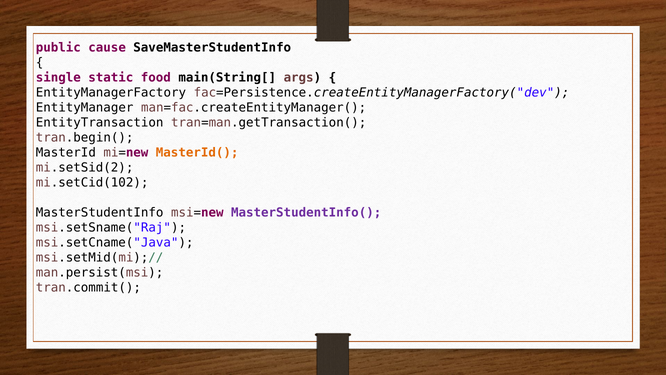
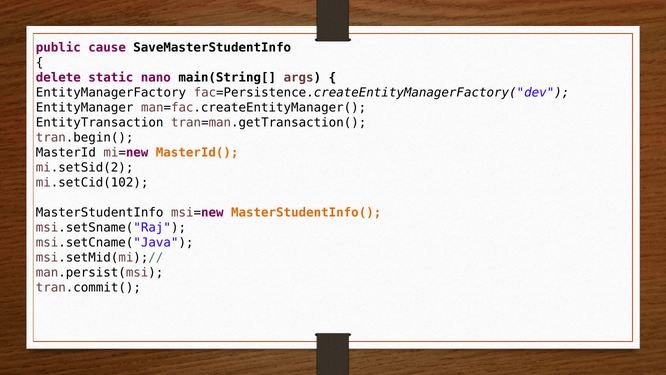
single: single -> delete (58, 78)
food: food -> nano (156, 78)
MasterStudentInfo( colour: purple -> orange (306, 213)
